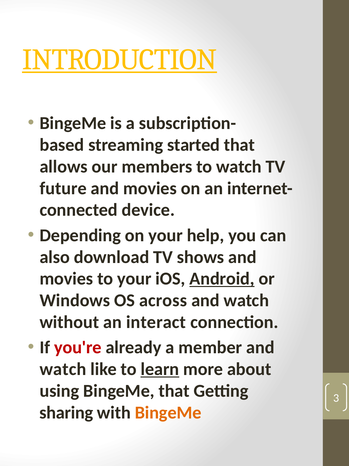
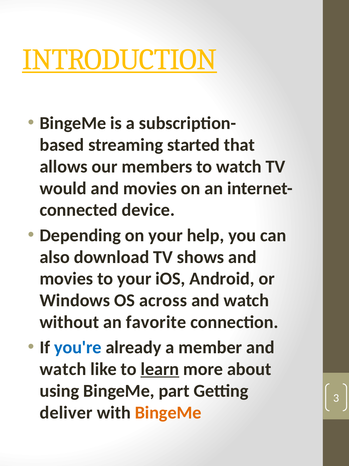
future: future -> would (63, 188)
Android underline: present -> none (222, 278)
interact: interact -> favorite (156, 322)
you're colour: red -> blue (78, 347)
BingeMe that: that -> part (174, 390)
sharing: sharing -> deliver (66, 412)
